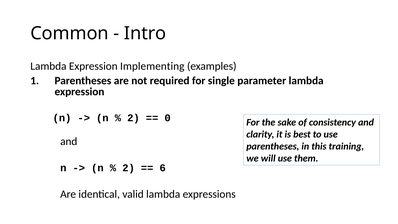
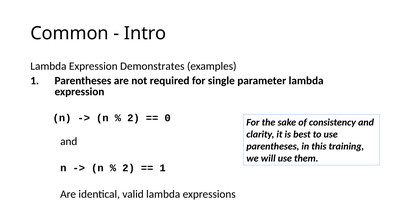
Implementing: Implementing -> Demonstrates (152, 66)
6: 6 -> 1 (163, 168)
